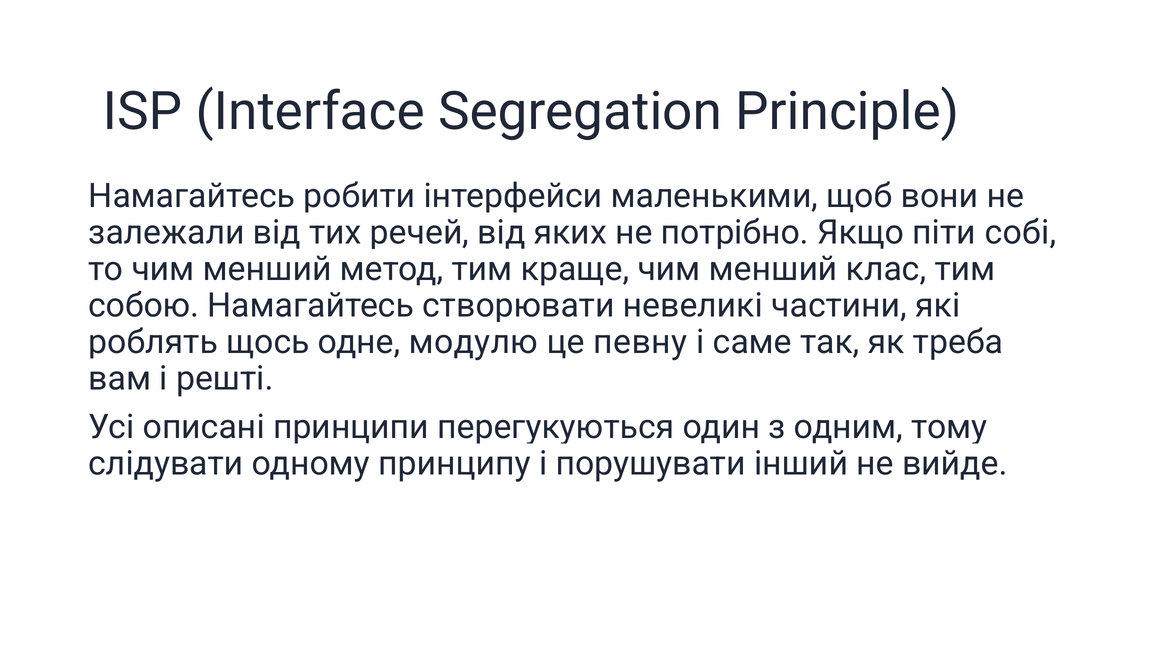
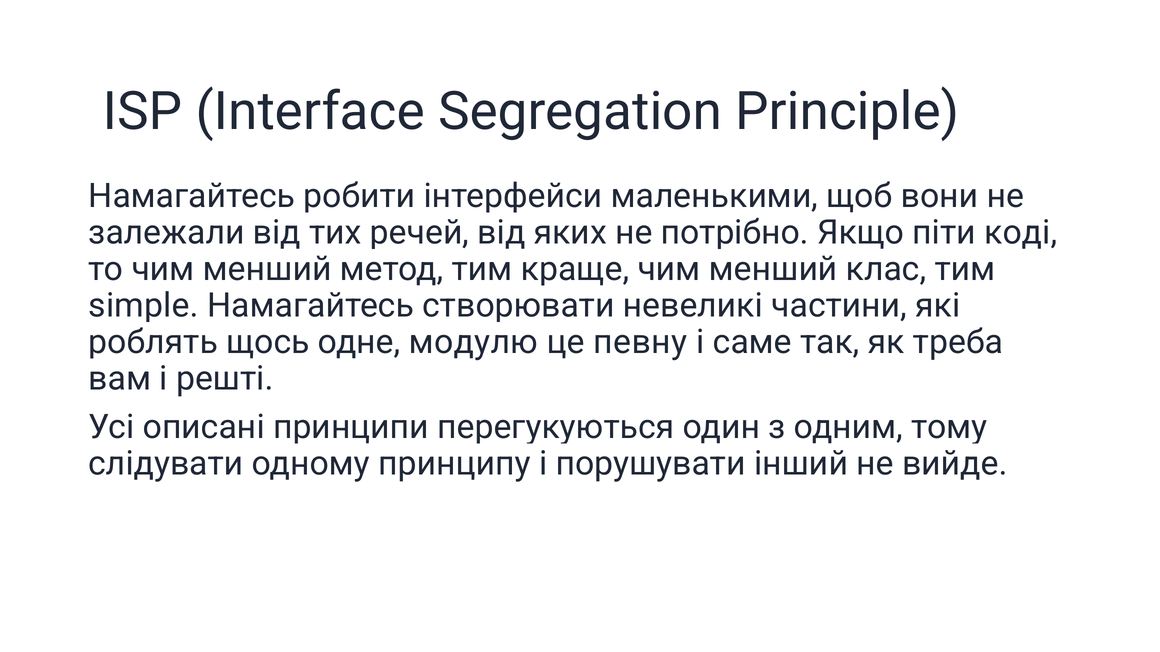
собі: собі -> коді (1021, 233)
собою: собою -> simple (144, 306)
